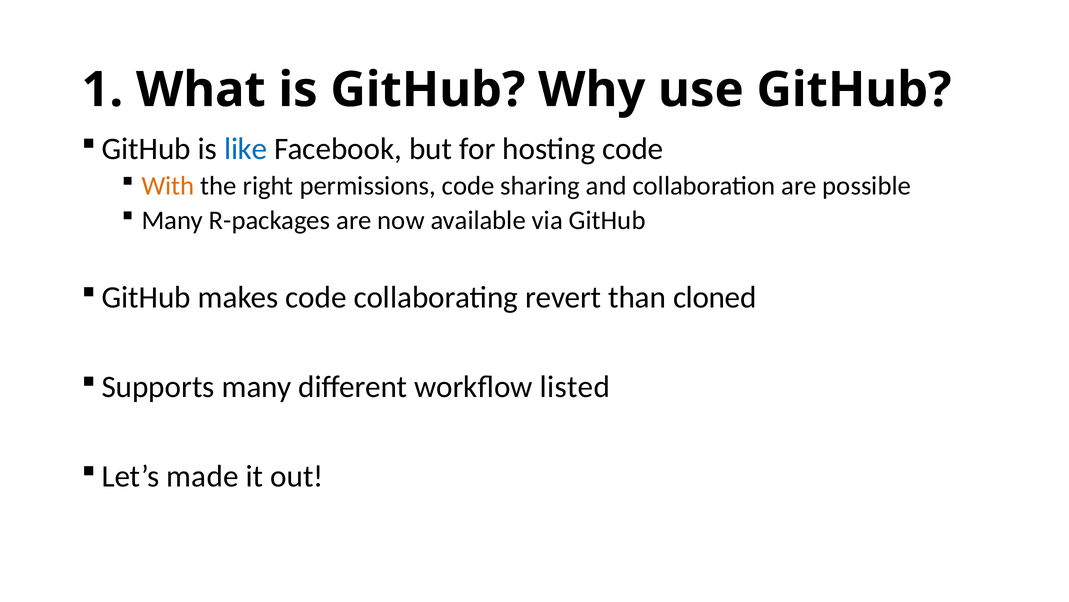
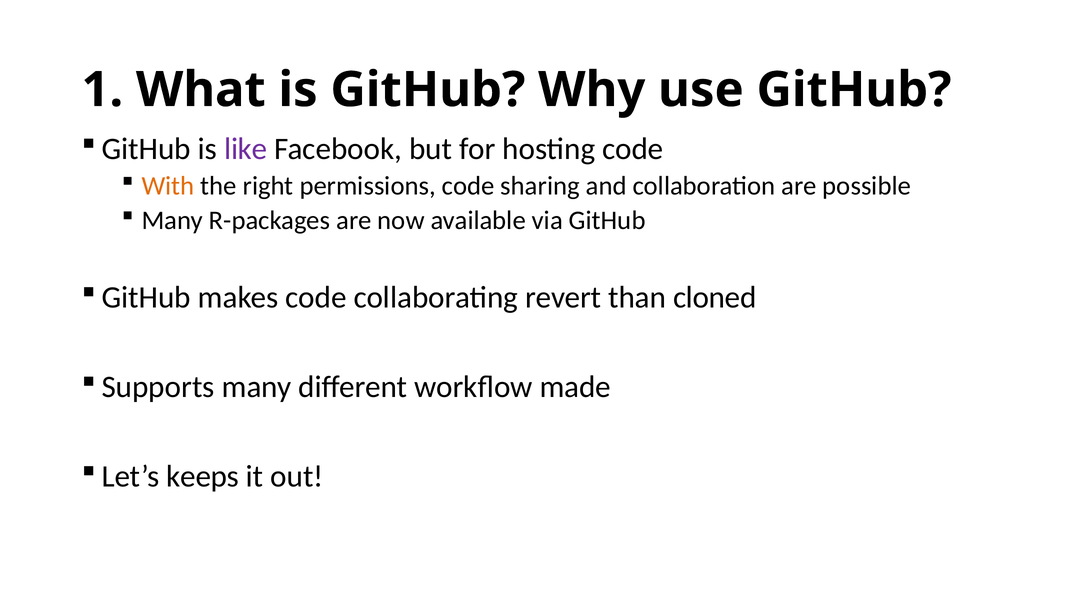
like colour: blue -> purple (246, 149)
listed: listed -> made (575, 386)
made: made -> keeps (203, 476)
